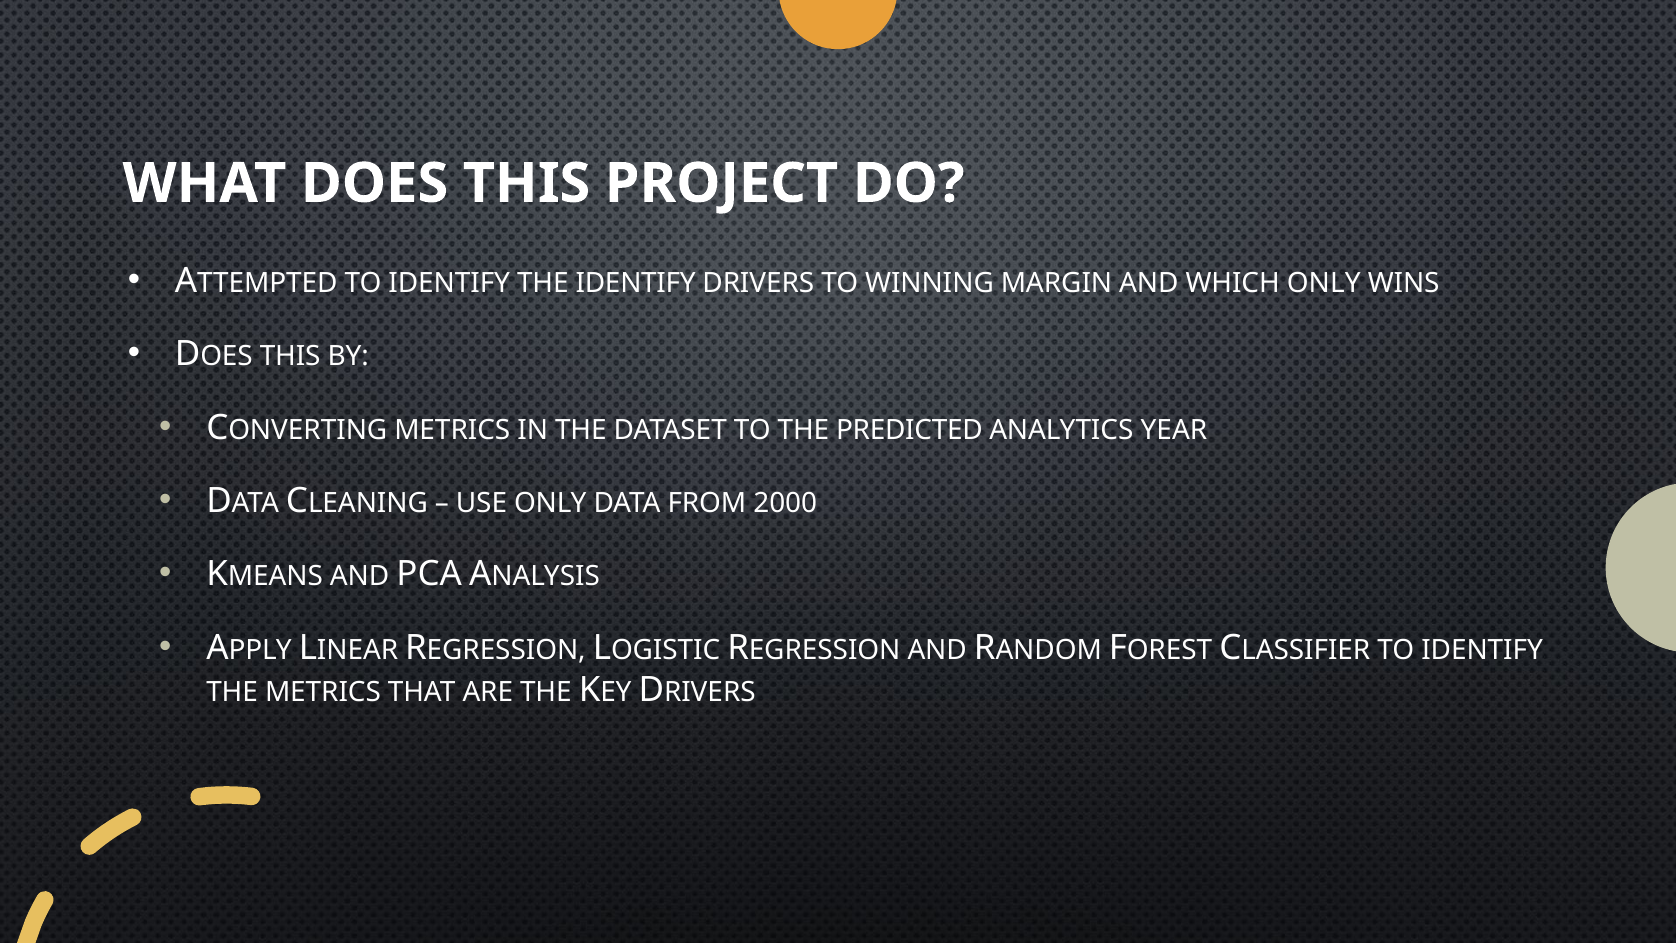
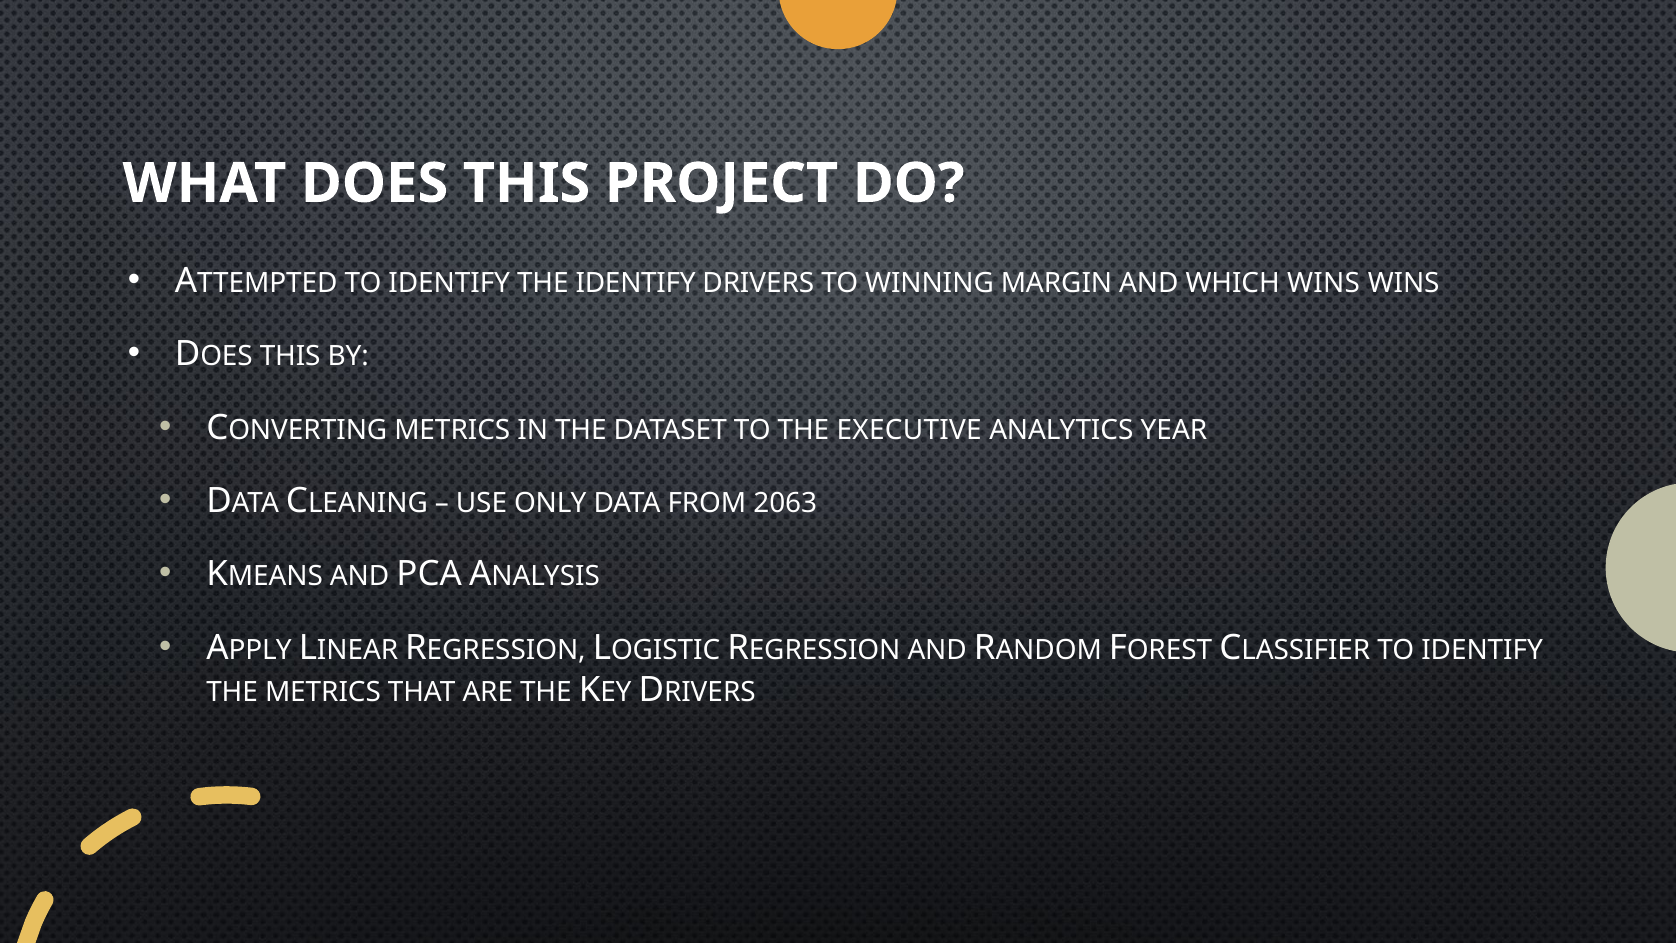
WHICH ONLY: ONLY -> WINS (1324, 283)
PREDICTED: PREDICTED -> EXECUTIVE (909, 430)
2000: 2000 -> 2063 (785, 503)
